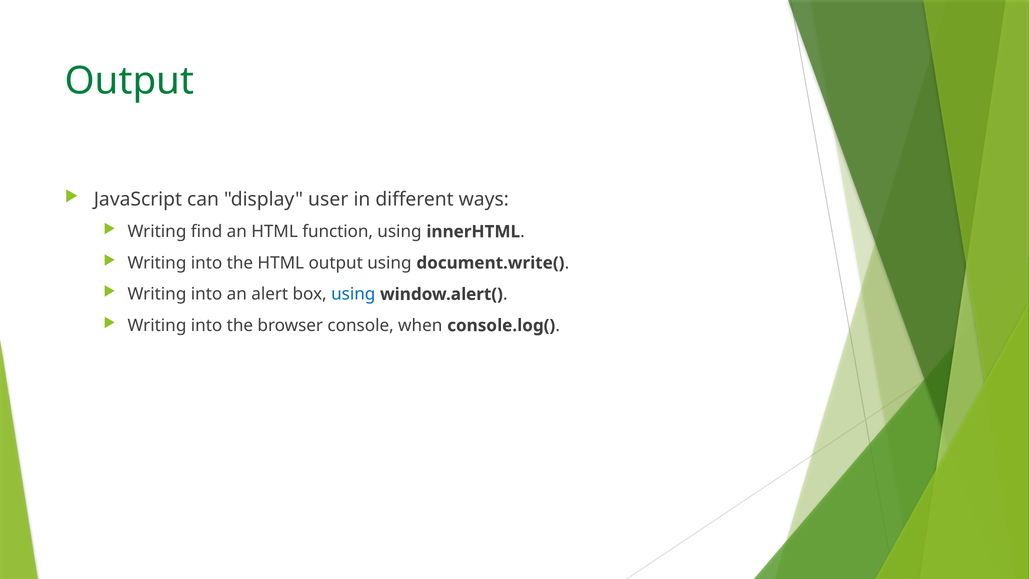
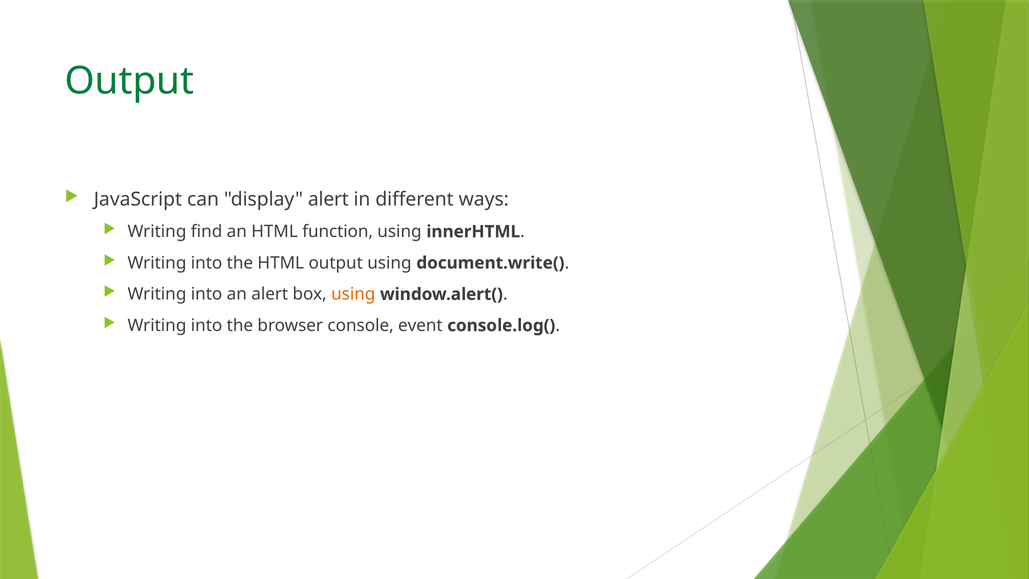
display user: user -> alert (328, 199)
using colour: blue -> orange (353, 294)
when: when -> event (420, 325)
